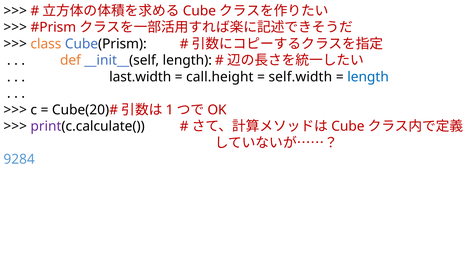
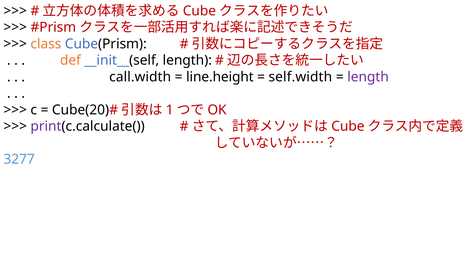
last.width: last.width -> call.width (140, 77)
call.height: call.height -> line.height (220, 77)
length colour: blue -> purple (368, 77)
9284: 9284 -> 3277 (19, 159)
